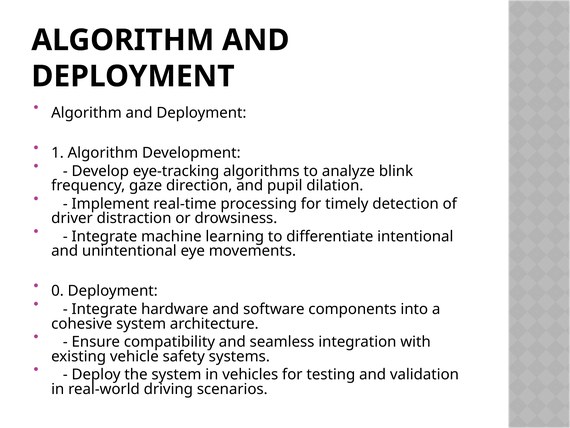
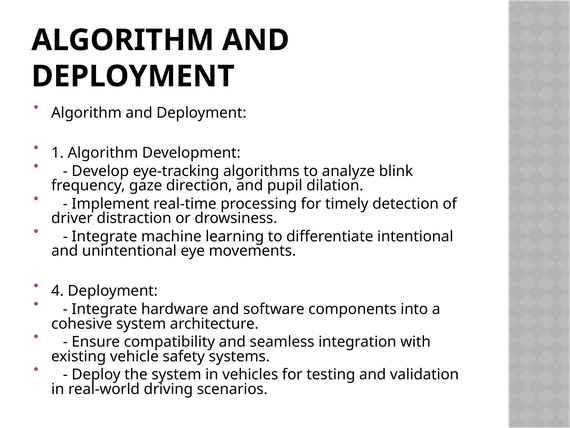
0: 0 -> 4 (58, 291)
